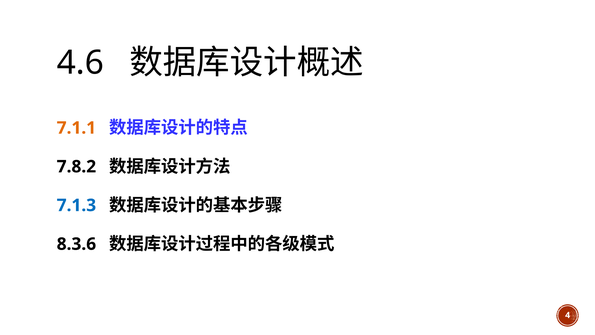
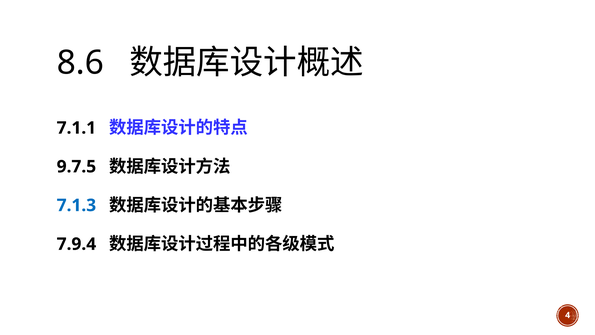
4.6: 4.6 -> 8.6 (80, 63)
7.1.1 colour: orange -> black (76, 128)
7.8.2: 7.8.2 -> 9.7.5 (76, 166)
8.3.6: 8.3.6 -> 7.9.4 (76, 244)
